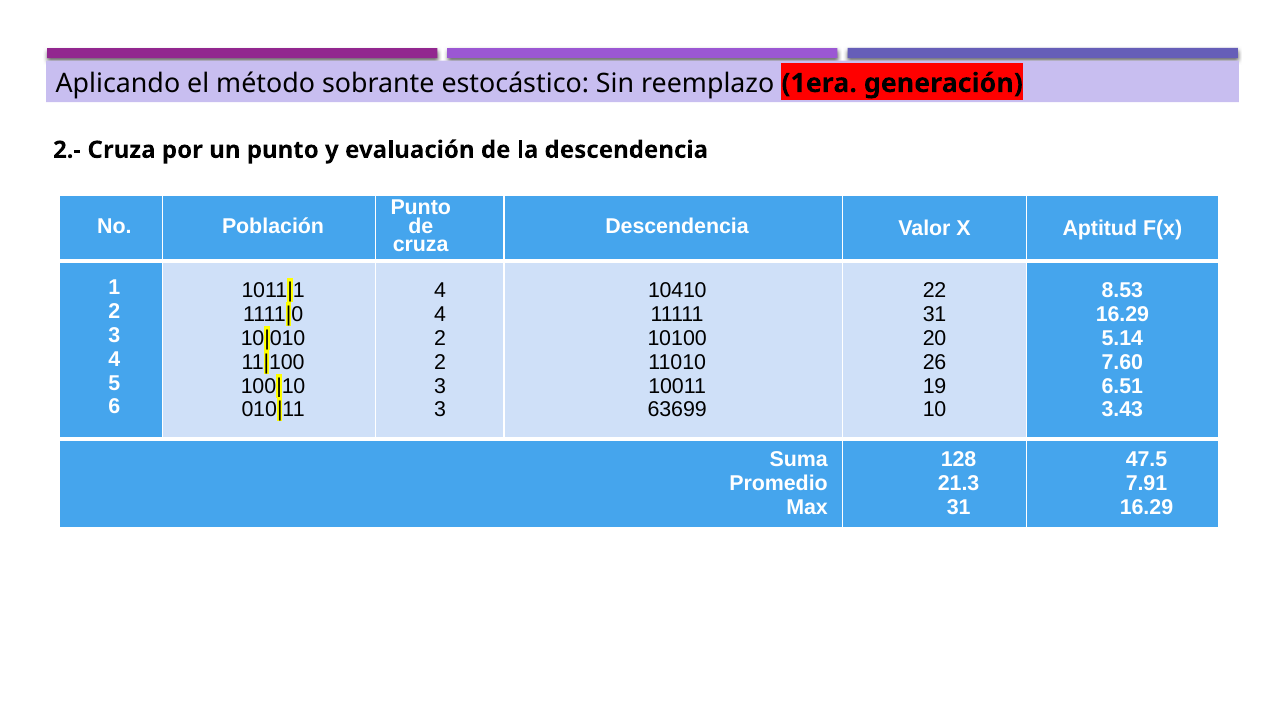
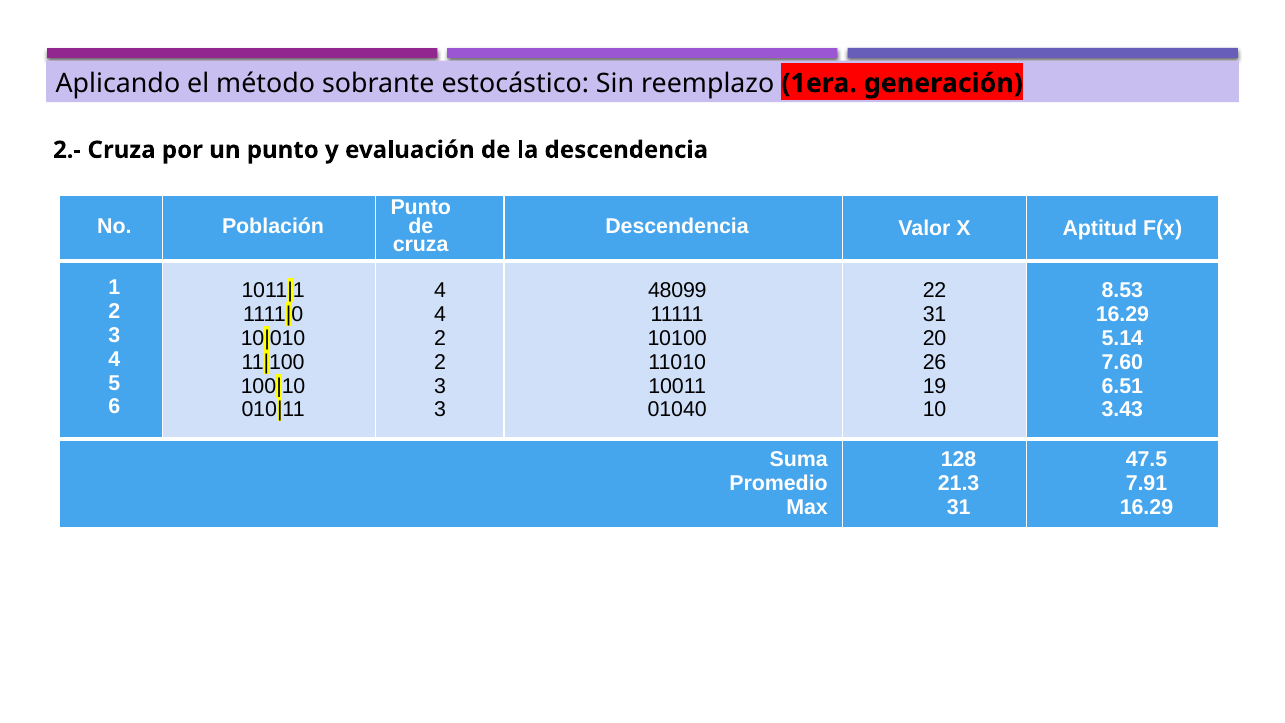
10410: 10410 -> 48099 (677, 291)
63699: 63699 -> 01040 (677, 410)
